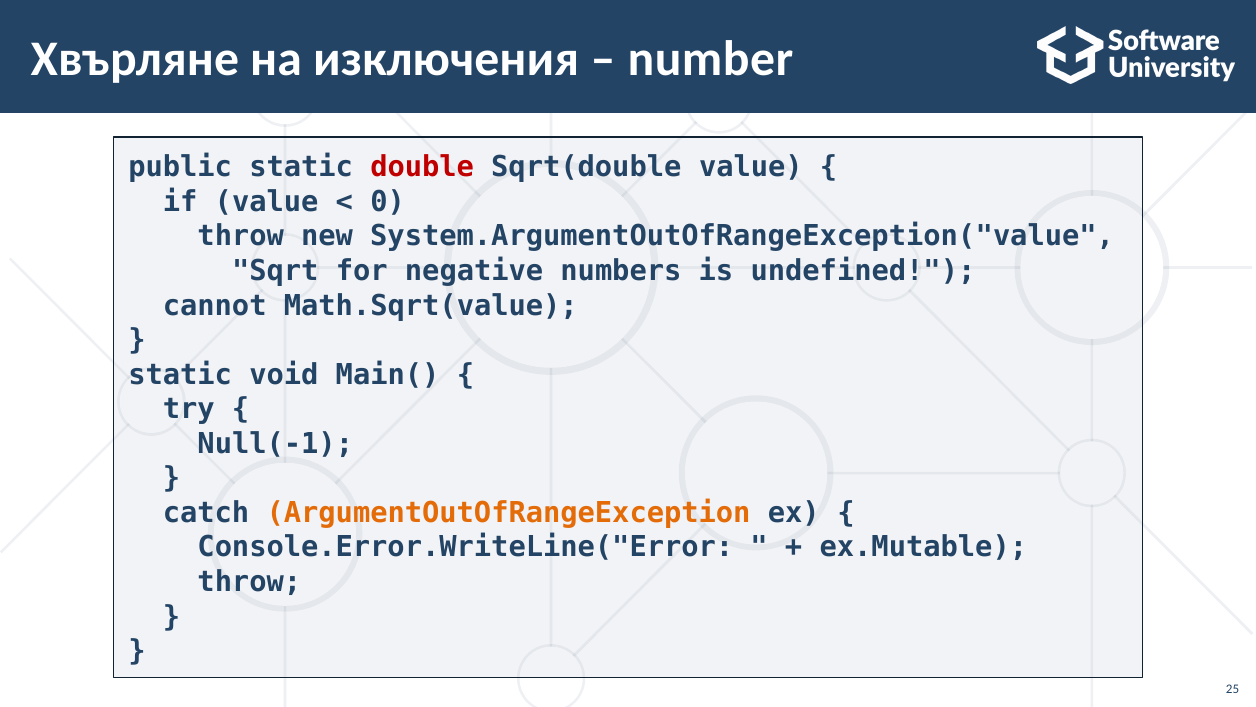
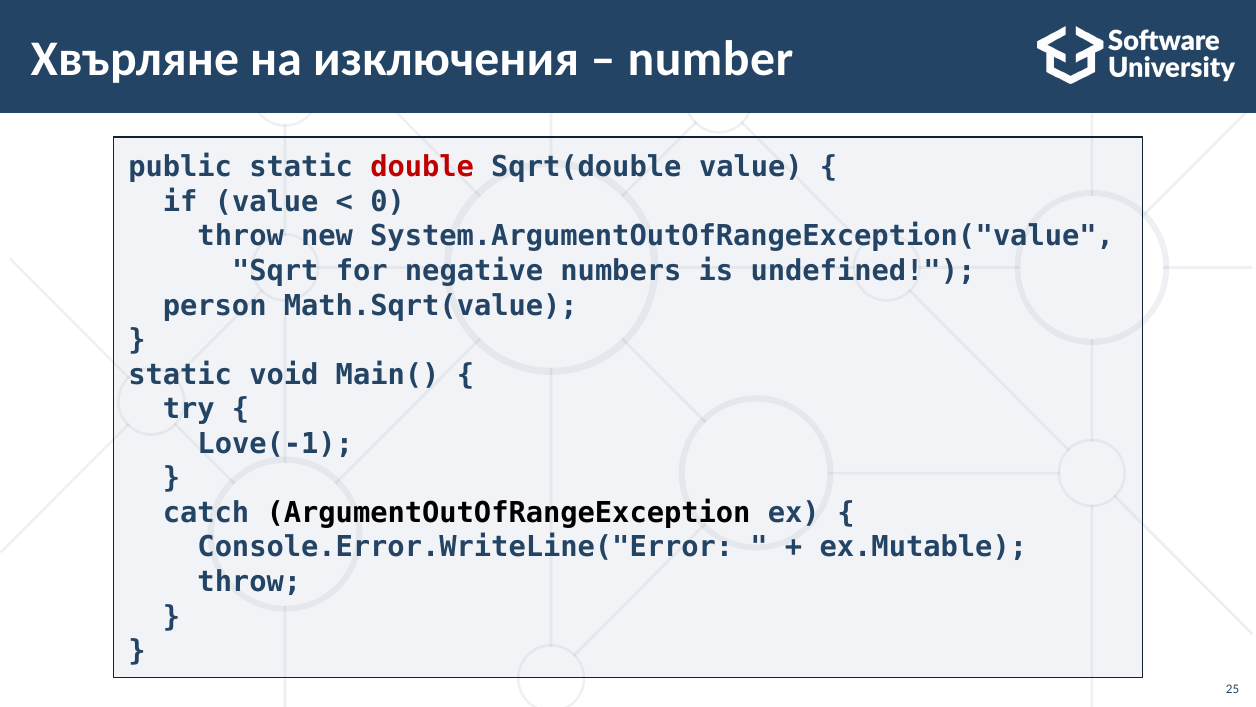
cannot: cannot -> person (215, 305)
Null(-1: Null(-1 -> Love(-1 (275, 443)
ArgumentOutOfRangeException colour: orange -> black (509, 512)
